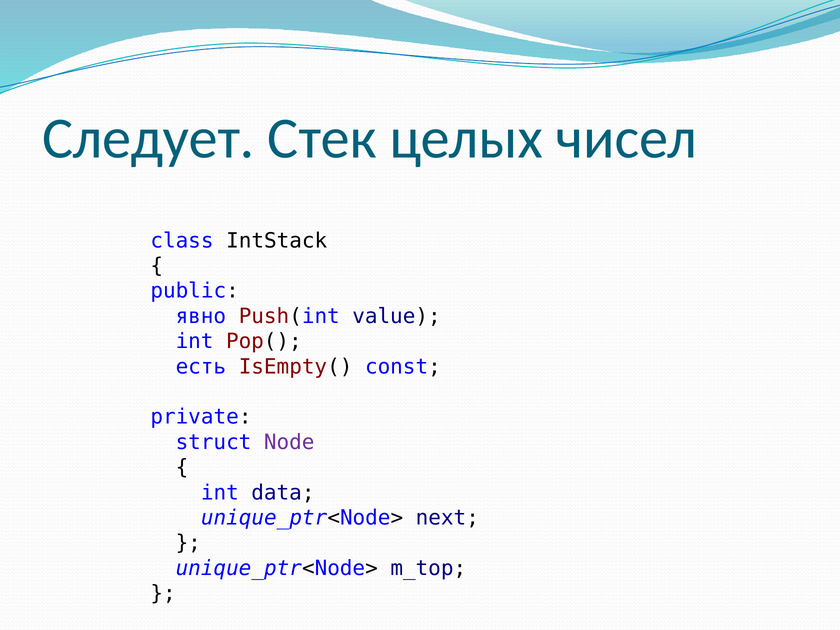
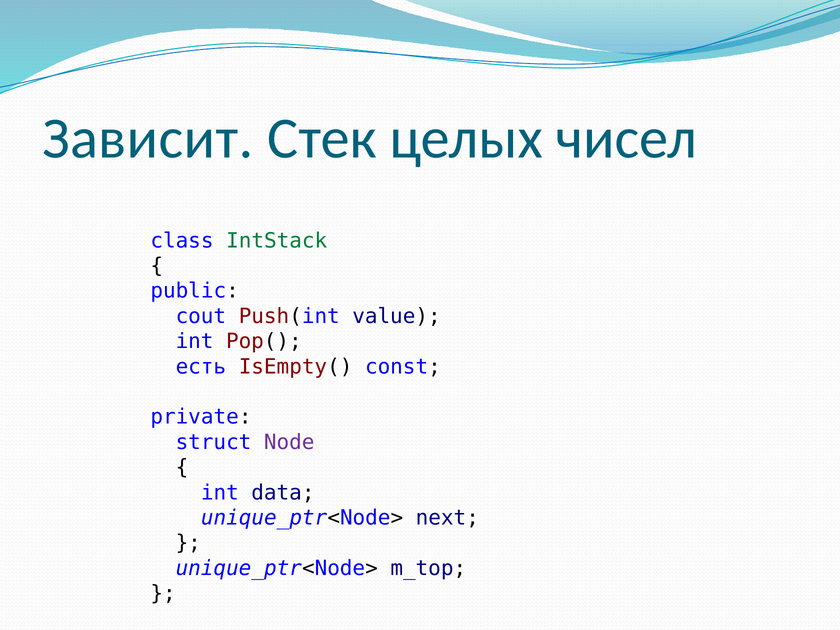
Следует: Следует -> Зависит (148, 139)
IntStack colour: black -> green (277, 241)
явно: явно -> cout (201, 316)
